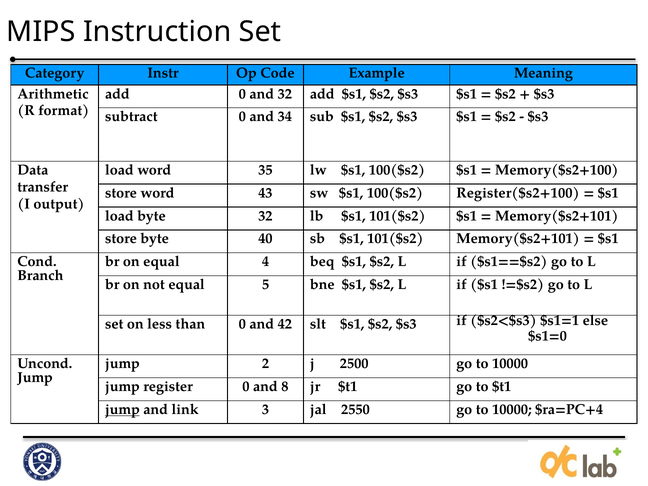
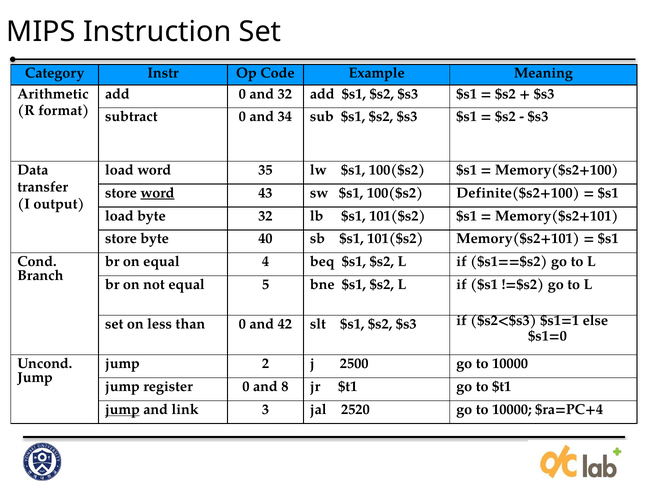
word underline: none -> present (157, 193)
Register($s2+100: Register($s2+100 -> Definite($s2+100 (518, 193)
2550: 2550 -> 2520 (355, 410)
